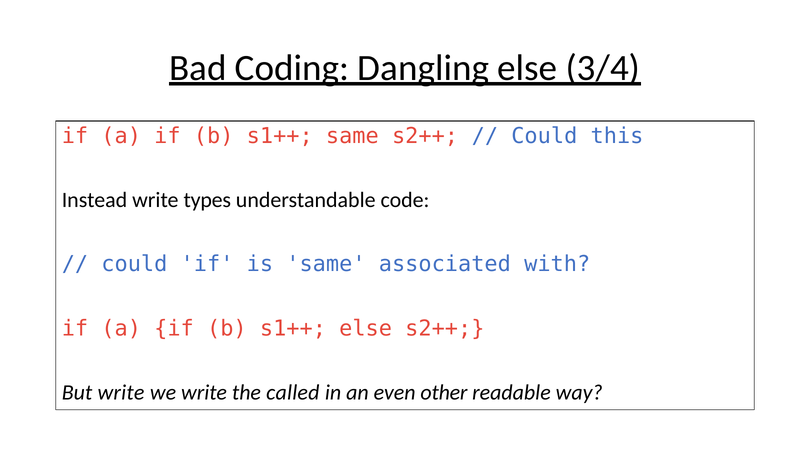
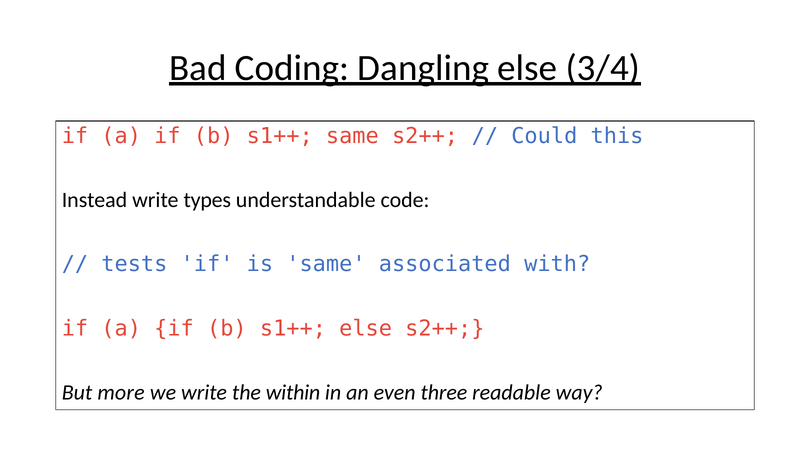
could: could -> tests (134, 265)
But write: write -> more (121, 393)
called: called -> within (293, 393)
other: other -> three (444, 393)
